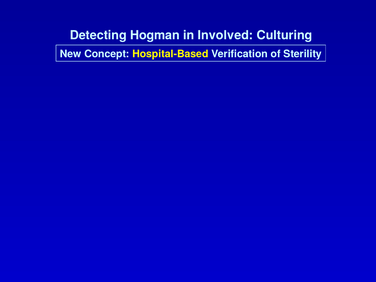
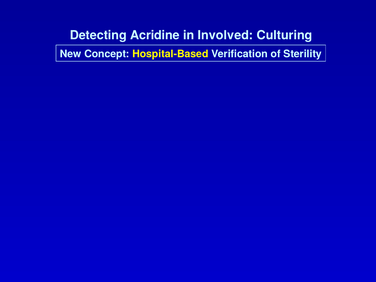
Hogman: Hogman -> Acridine (155, 35)
